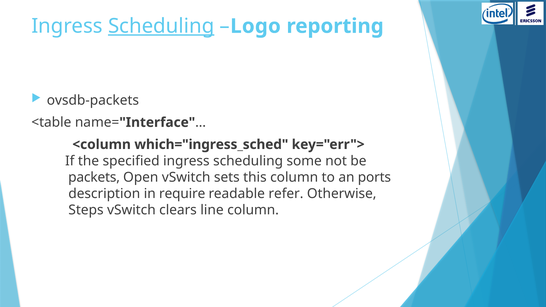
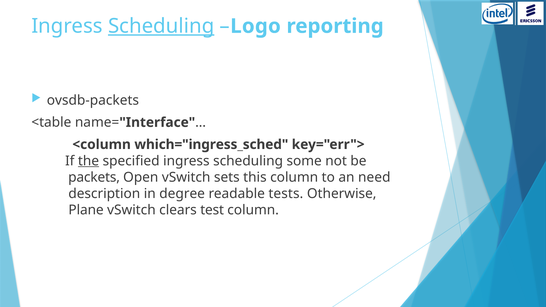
the underline: none -> present (89, 161)
ports: ports -> need (374, 177)
require: require -> degree (182, 194)
refer: refer -> tests (286, 194)
Steps: Steps -> Plane (86, 210)
line: line -> test (212, 210)
